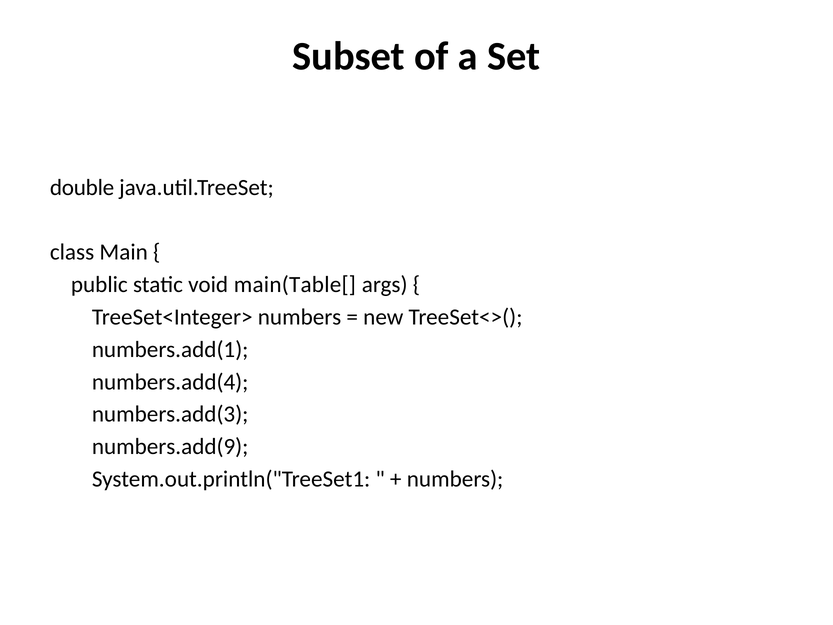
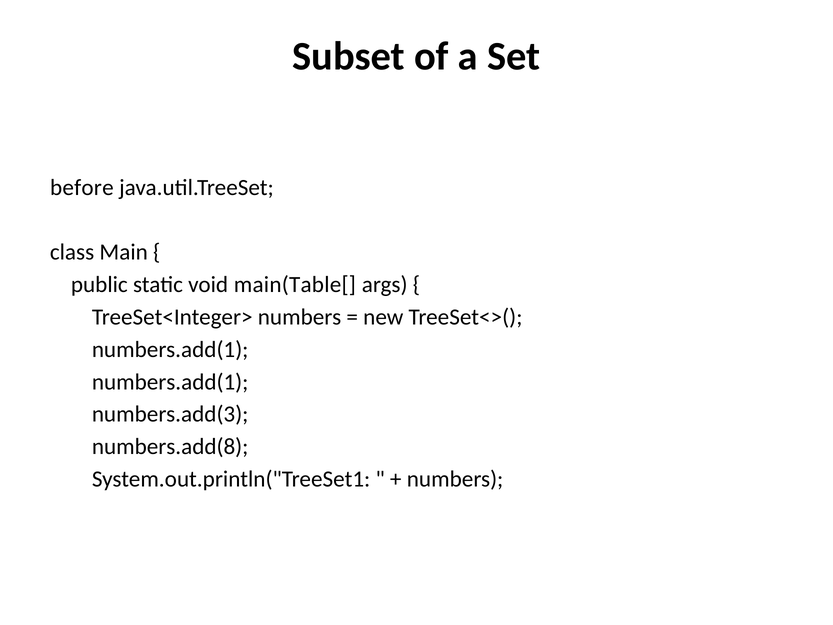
double: double -> before (82, 187)
numbers.add(4: numbers.add(4 -> numbers.add(1 (170, 382)
numbers.add(9: numbers.add(9 -> numbers.add(8 (170, 447)
